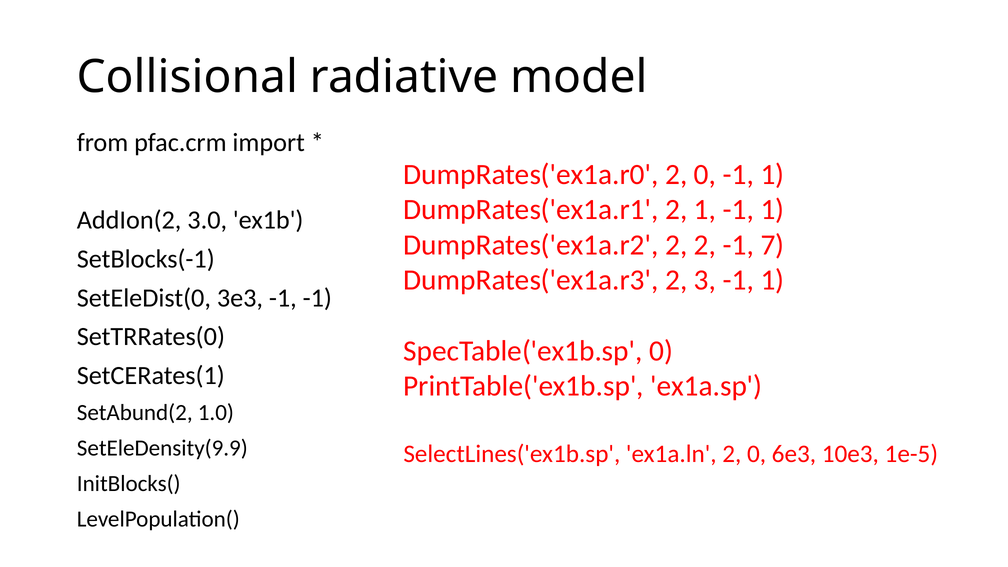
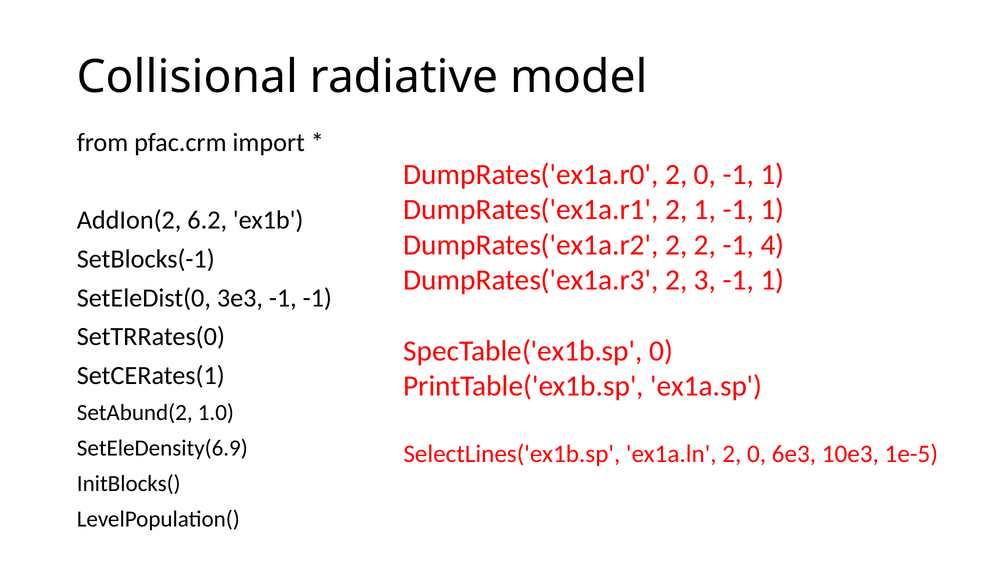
3.0: 3.0 -> 6.2 (207, 220)
7: 7 -> 4 (772, 245)
SetEleDensity(9.9: SetEleDensity(9.9 -> SetEleDensity(6.9 (162, 448)
